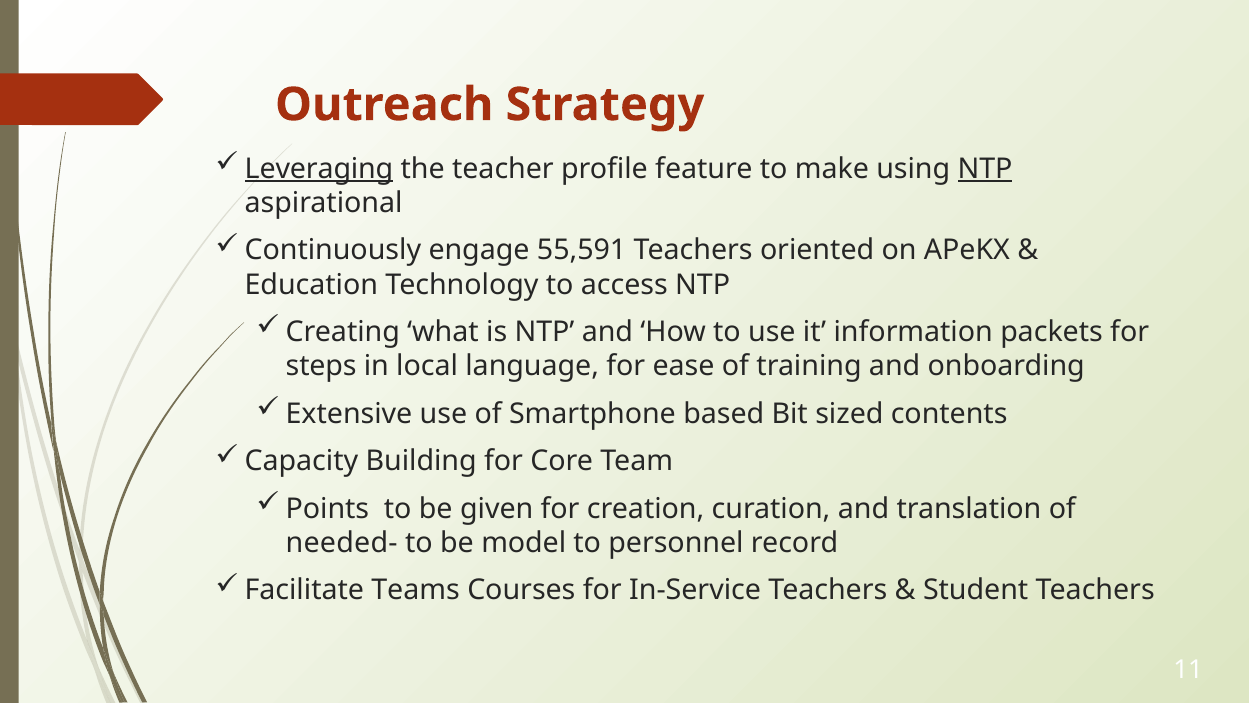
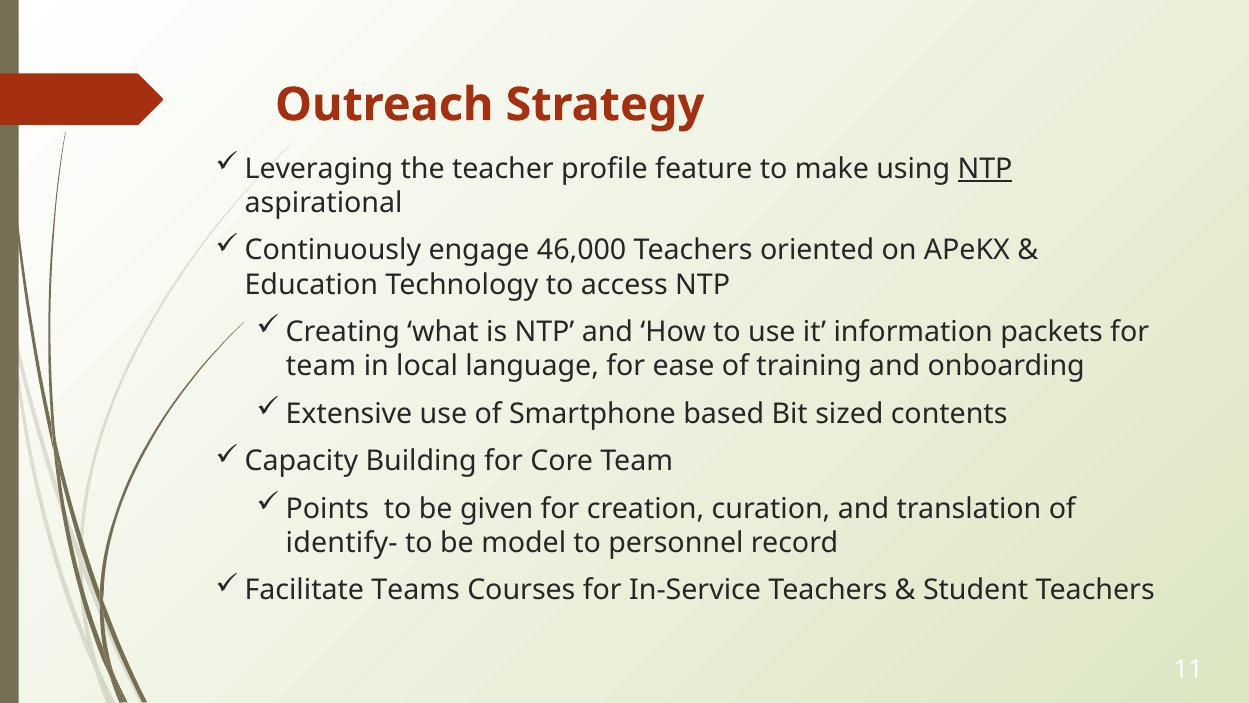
Leveraging underline: present -> none (319, 169)
55,591: 55,591 -> 46,000 (582, 250)
steps: steps -> team (321, 366)
needed-: needed- -> identify- (342, 543)
